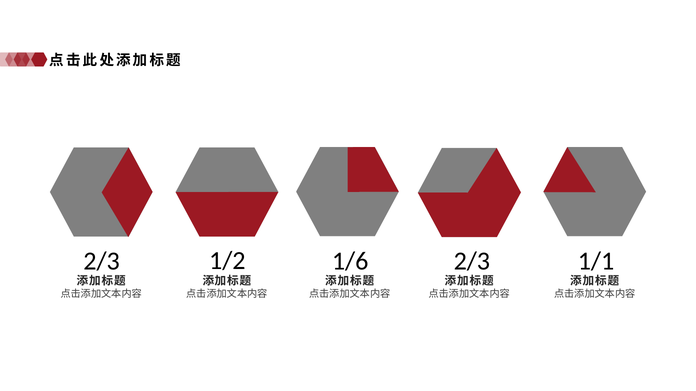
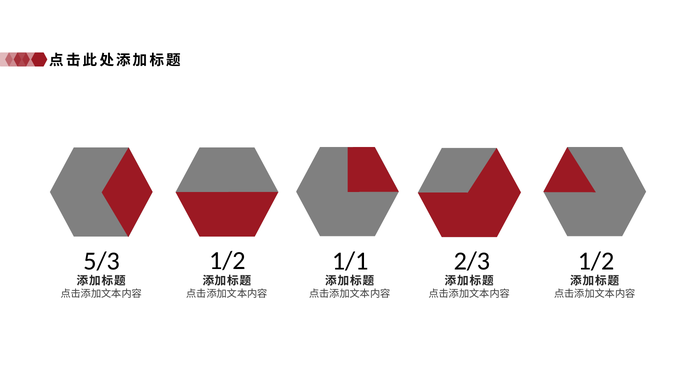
2/3: 2/3 -> 5/3 (102, 262)
1/6: 1/6 -> 1/1 (350, 262)
2/3 1/1: 1/1 -> 1/2 (596, 261)
